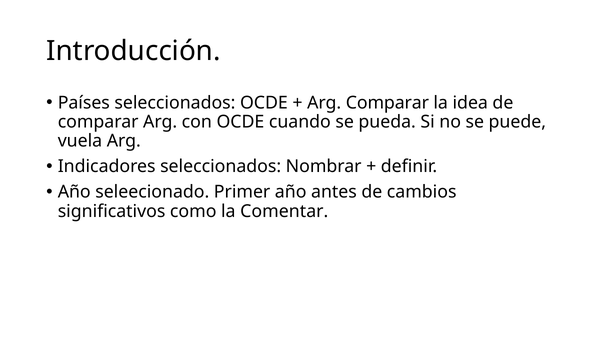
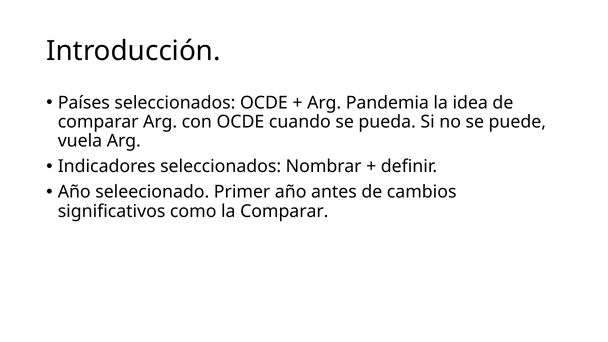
Arg Comparar: Comparar -> Pandemia (387, 103)
la Comentar: Comentar -> Comparar (284, 211)
